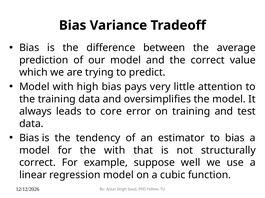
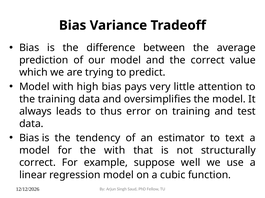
core: core -> thus (111, 112)
to bias: bias -> text (235, 138)
